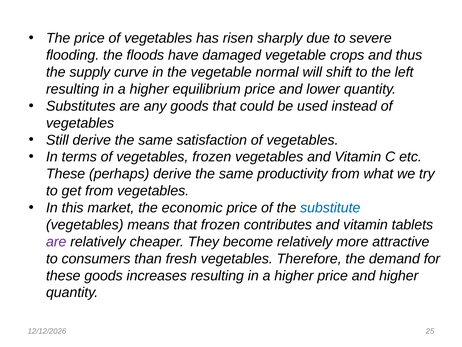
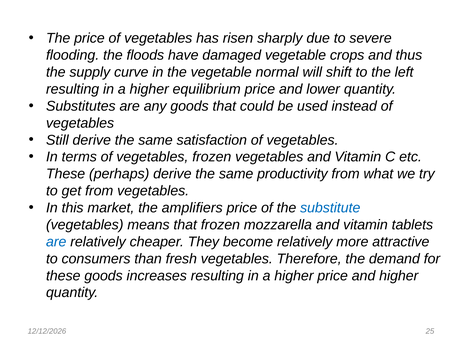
economic: economic -> amplifiers (192, 208)
contributes: contributes -> mozzarella (278, 224)
are colour: purple -> blue (56, 241)
